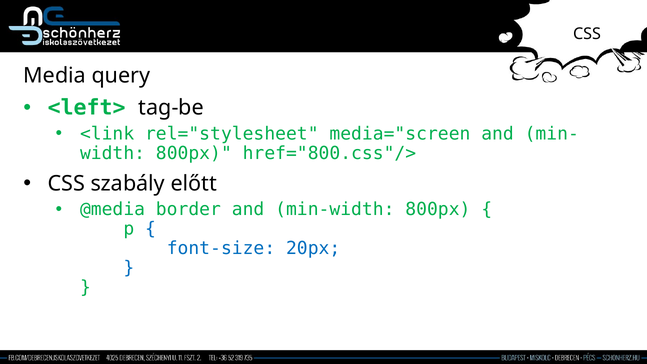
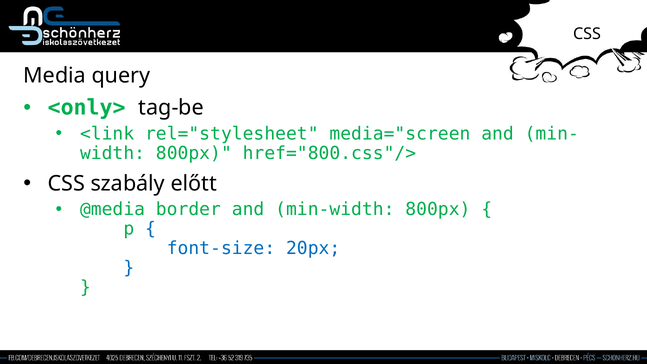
<left>: <left> -> <only> (87, 108)
